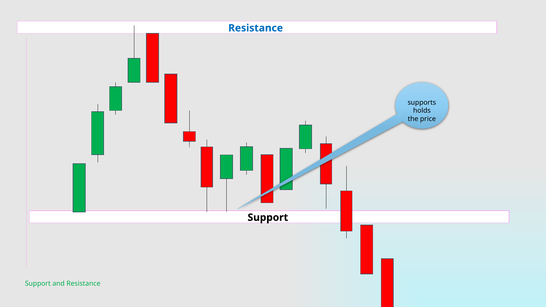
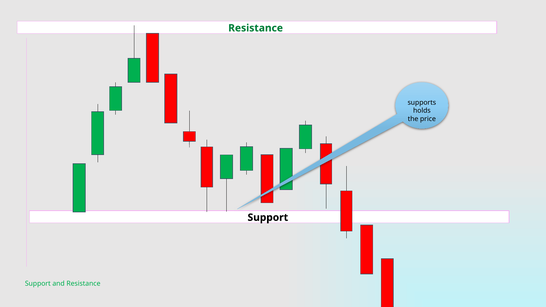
Resistance colour: blue -> green (256, 28)
